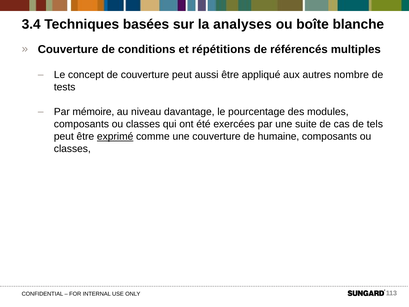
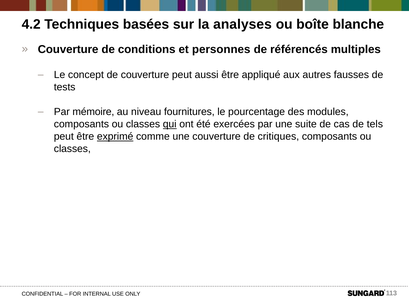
3.4: 3.4 -> 4.2 (31, 24)
répétitions: répétitions -> personnes (221, 49)
nombre: nombre -> fausses (351, 75)
davantage: davantage -> fournitures (189, 112)
qui underline: none -> present (170, 124)
humaine: humaine -> critiques (278, 136)
